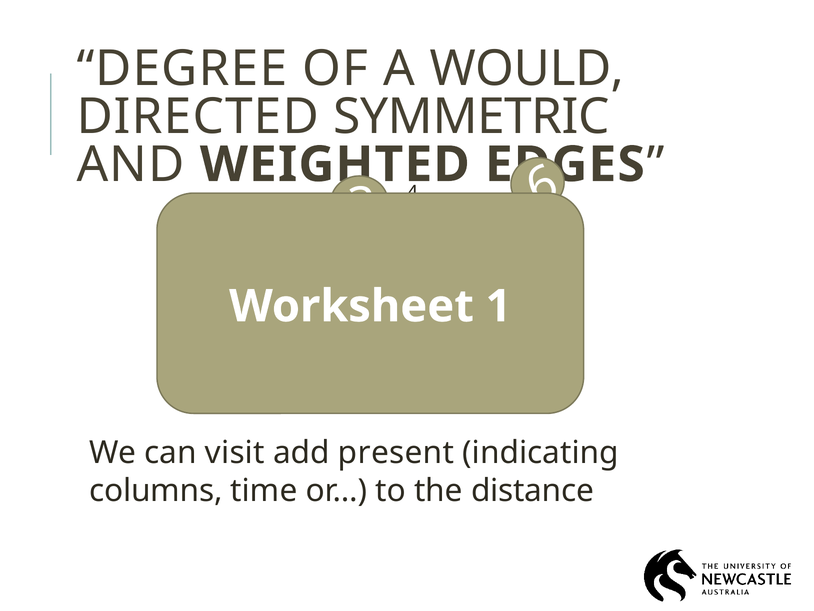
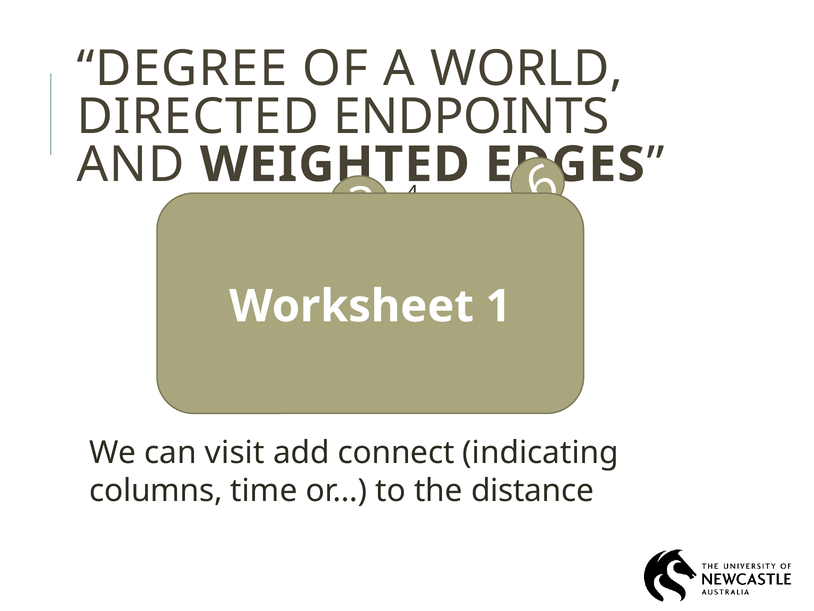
WOULD: WOULD -> WORLD (527, 69)
SYMMETRIC: SYMMETRIC -> ENDPOINTS (472, 117)
present: present -> connect (396, 452)
